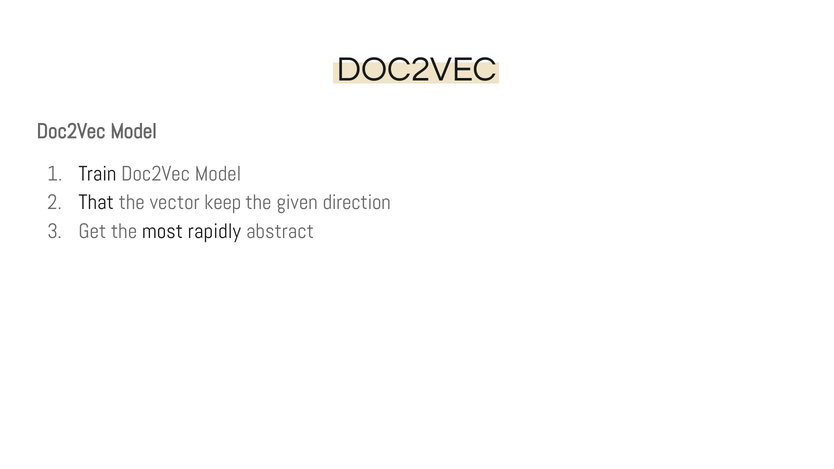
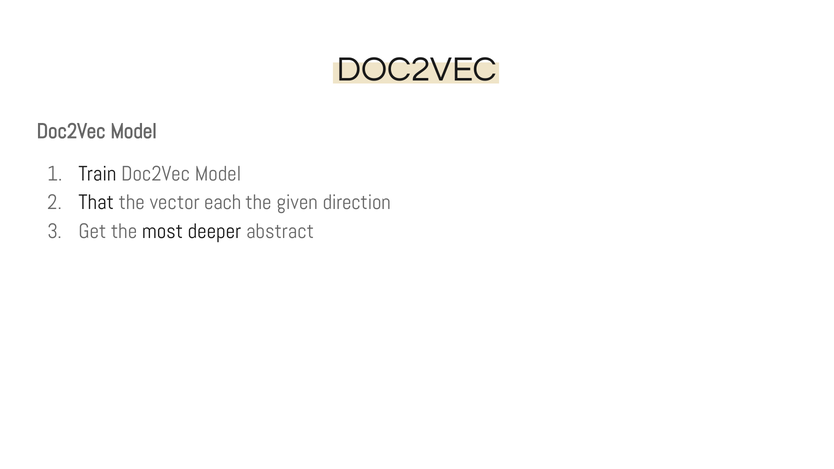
keep: keep -> each (223, 203)
rapidly: rapidly -> deeper (214, 231)
